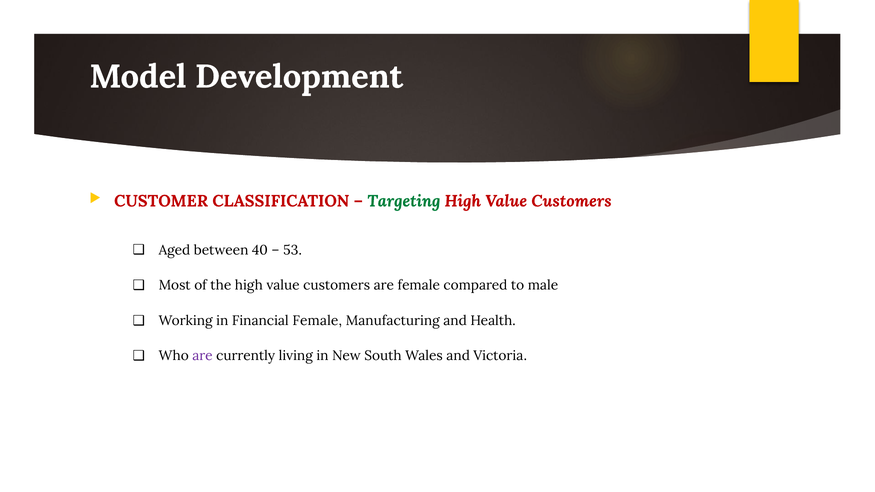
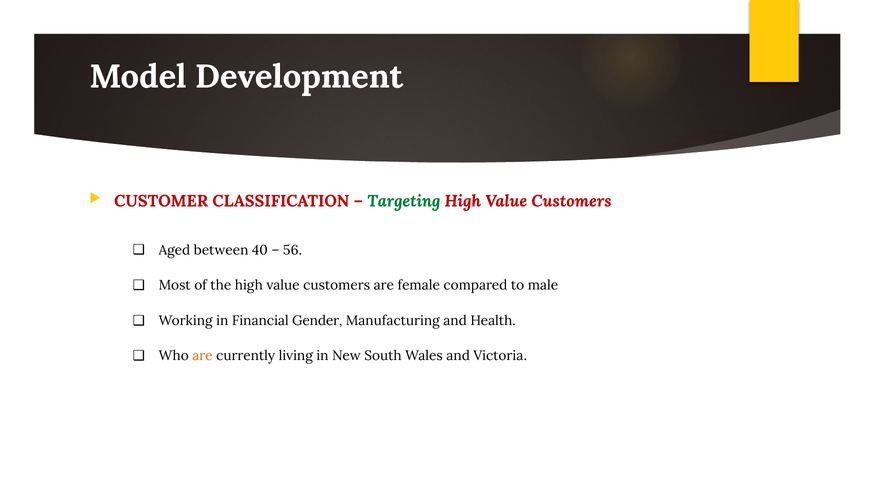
53: 53 -> 56 (293, 250)
Financial Female: Female -> Gender (317, 321)
are colour: purple -> orange (202, 356)
